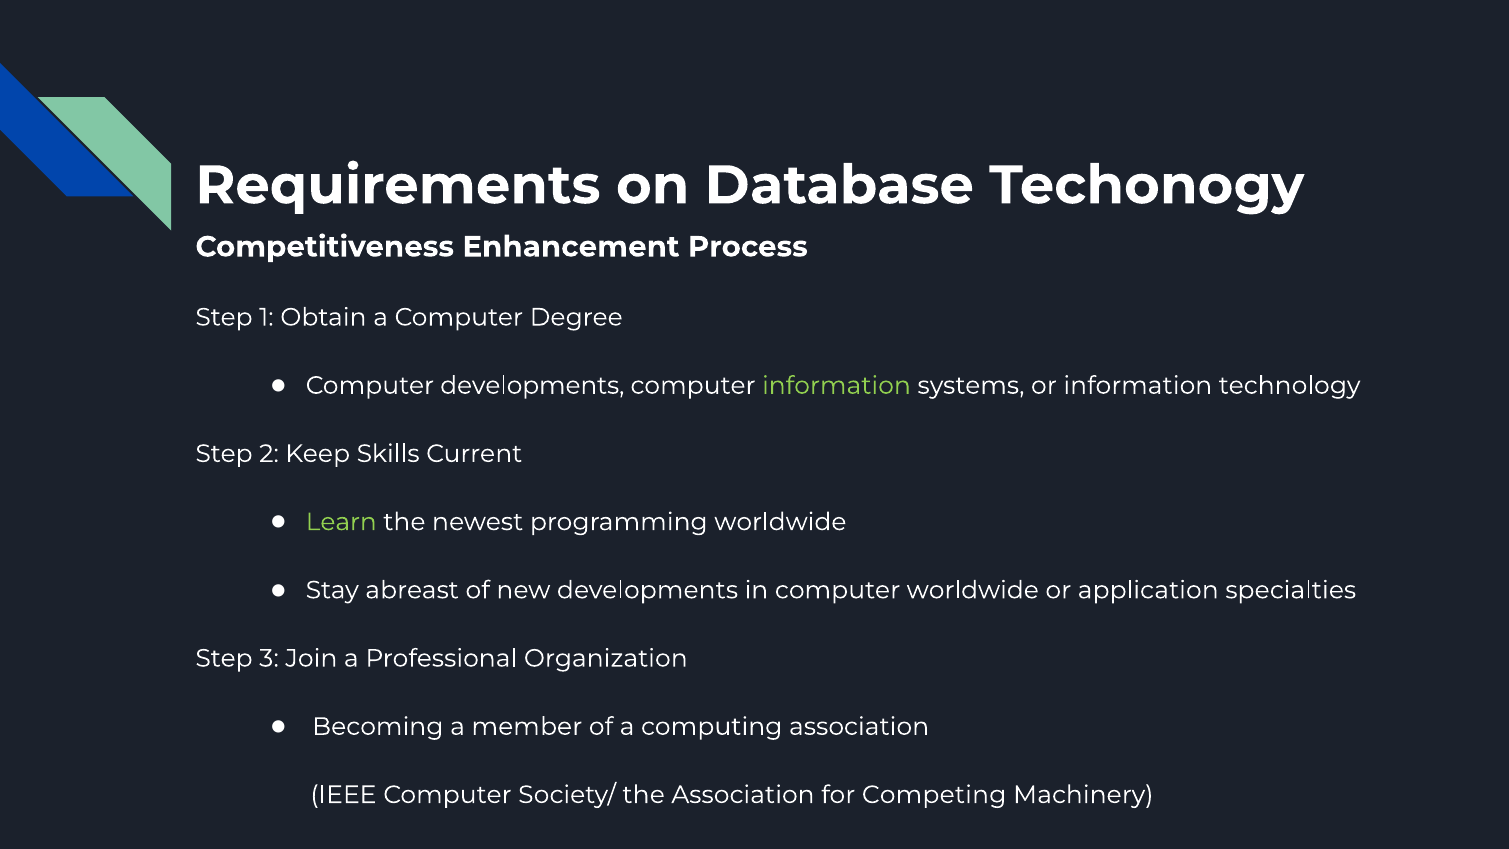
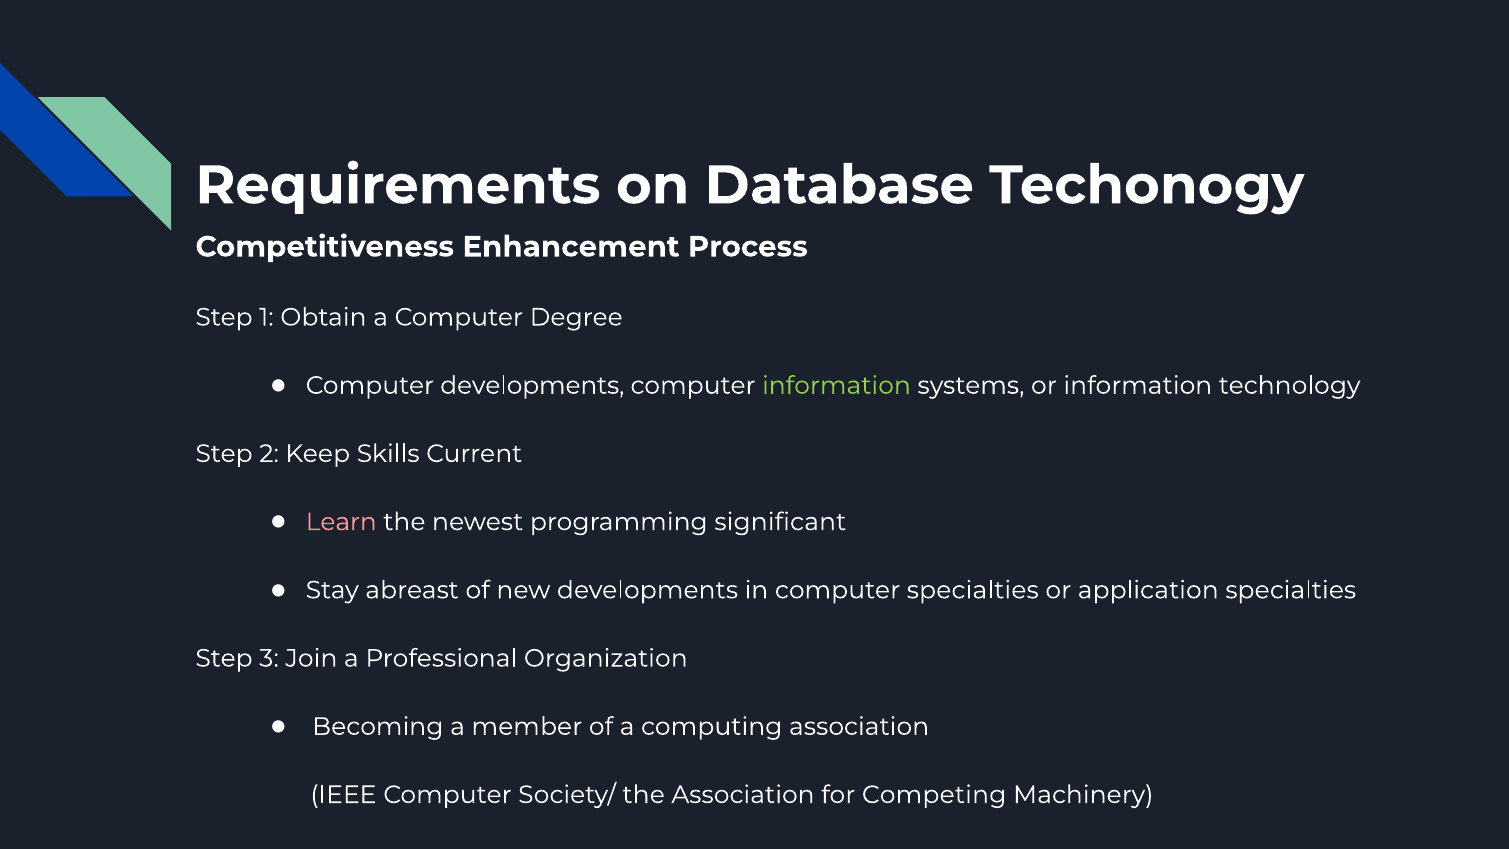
Learn colour: light green -> pink (341, 522)
programming worldwide: worldwide -> significant (780, 522)
computer worldwide: worldwide -> specialties (973, 590)
